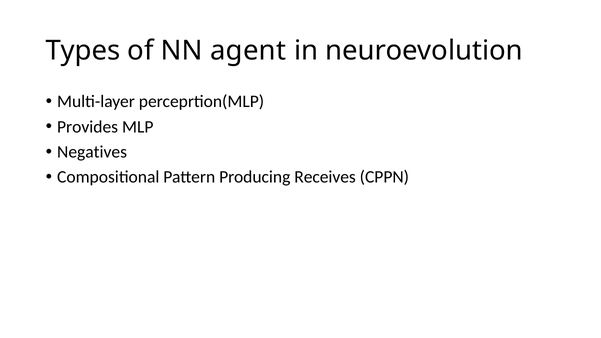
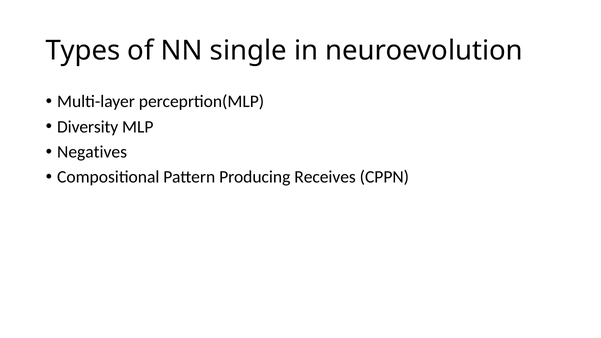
agent: agent -> single (248, 50)
Provides: Provides -> Diversity (88, 127)
